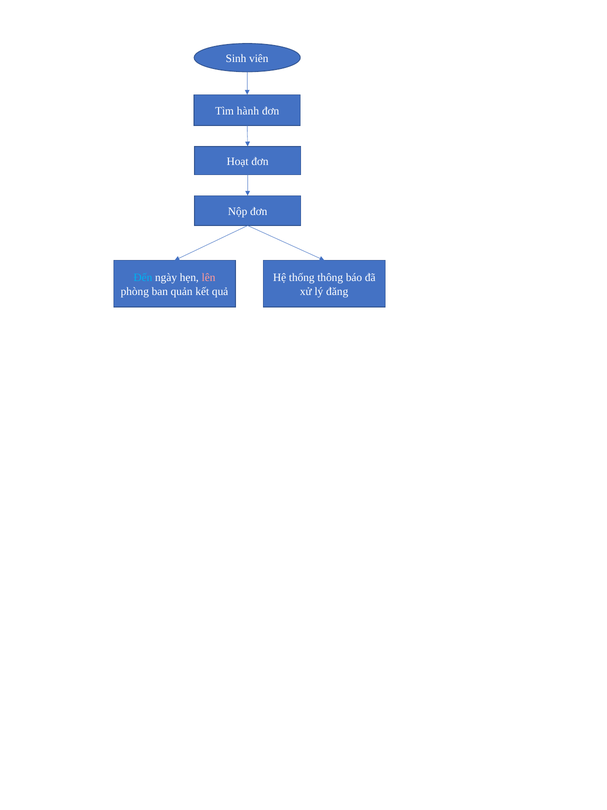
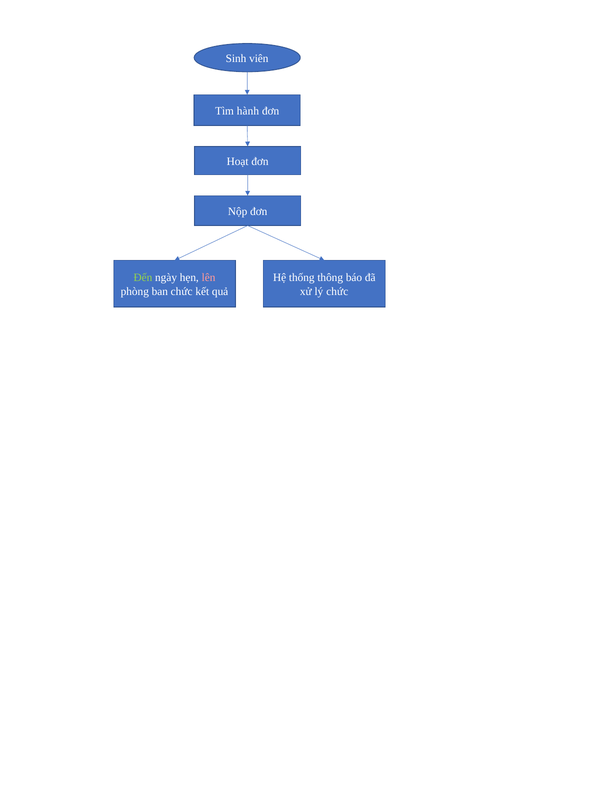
Đến colour: light blue -> light green (143, 278)
ban quản: quản -> chức (182, 291)
lý đăng: đăng -> chức (337, 291)
